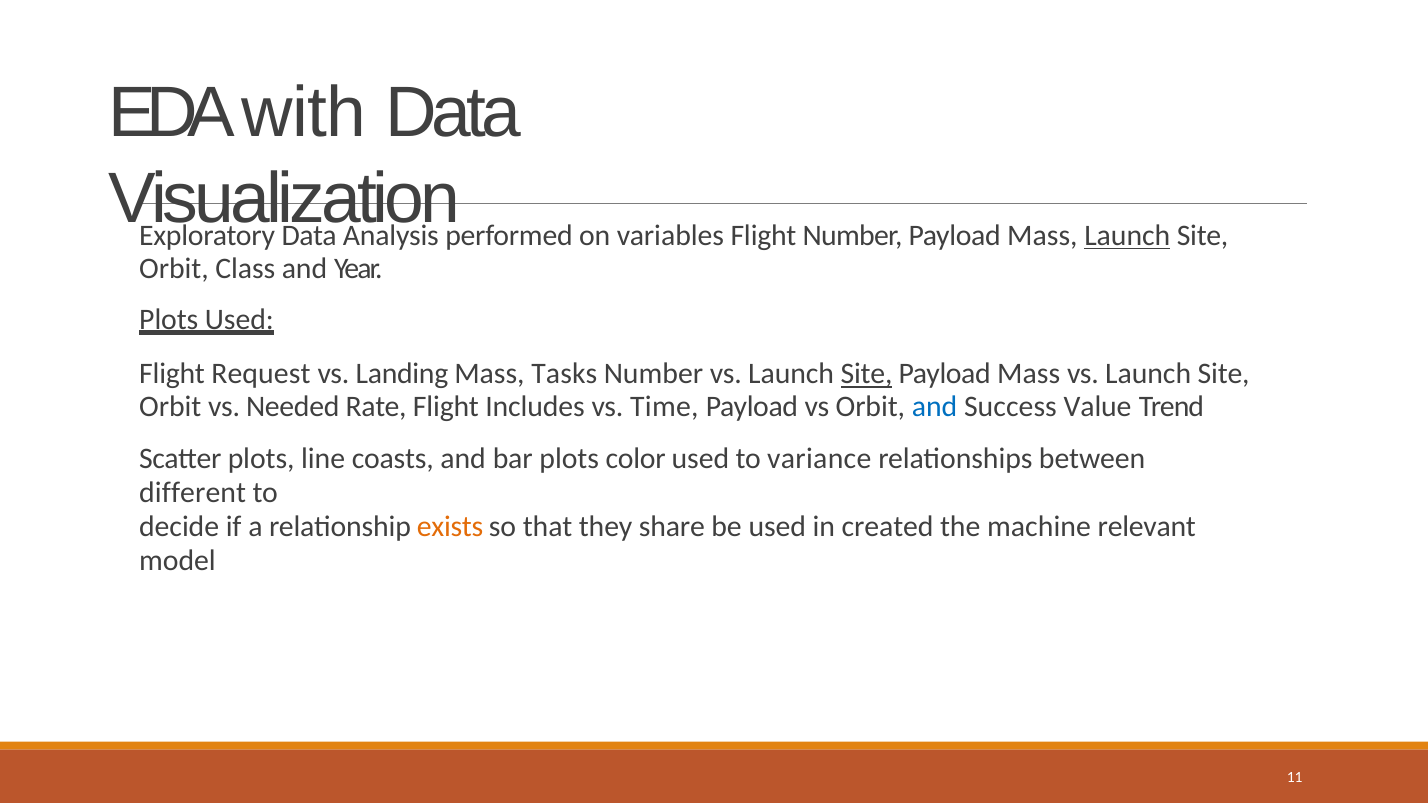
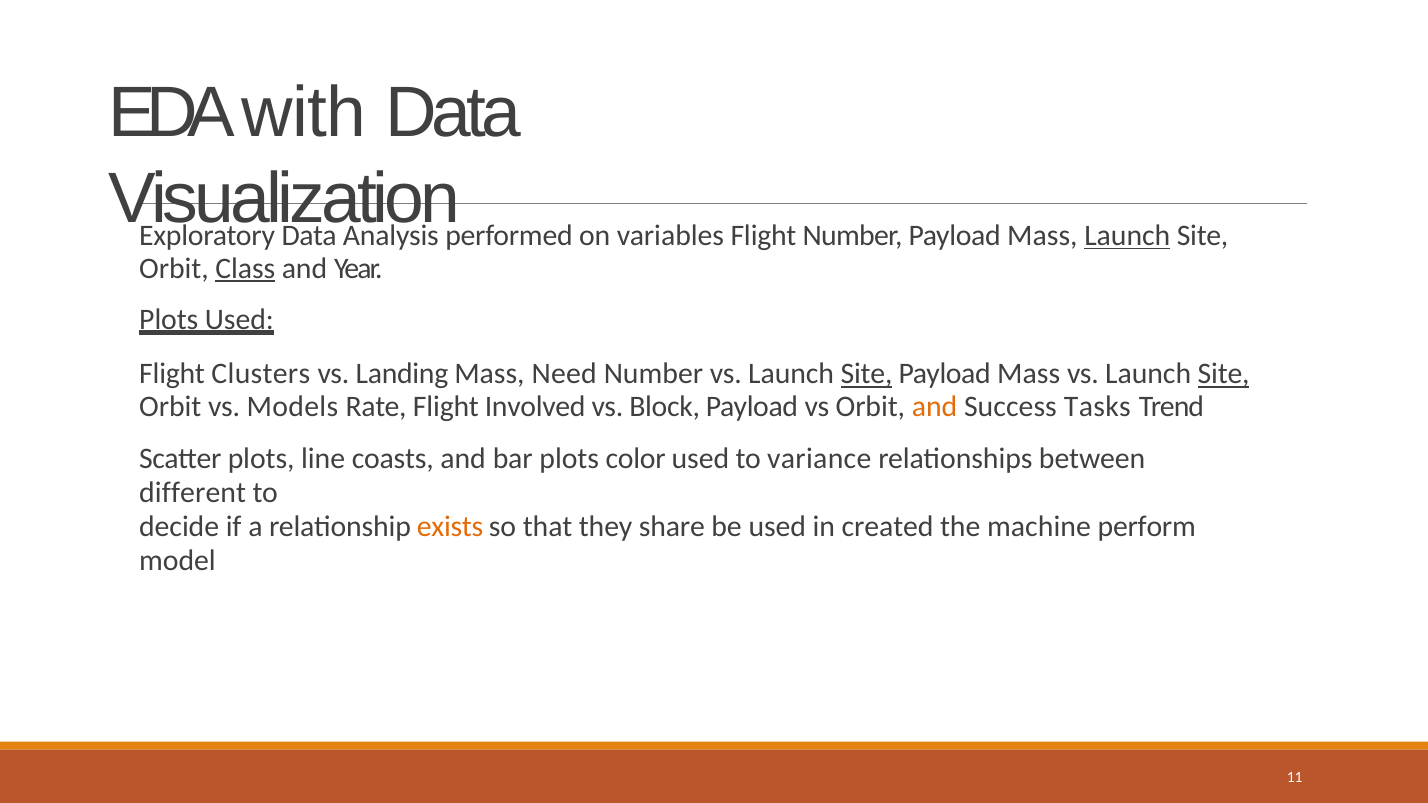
Class underline: none -> present (245, 269)
Request: Request -> Clusters (261, 374)
Tasks: Tasks -> Need (564, 374)
Site underline: none -> present (1224, 374)
Needed: Needed -> Models (292, 407)
Includes: Includes -> Involved (535, 407)
Time: Time -> Block (665, 407)
and colour: blue -> orange (935, 407)
Value: Value -> Tasks (1097, 407)
relevant: relevant -> perform (1147, 527)
